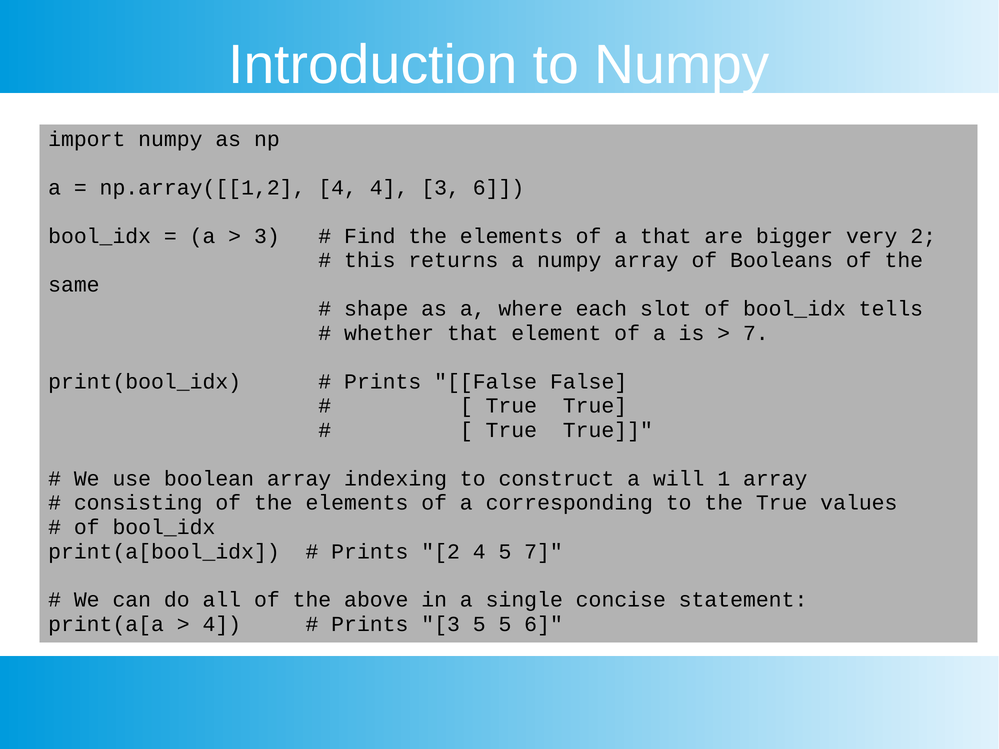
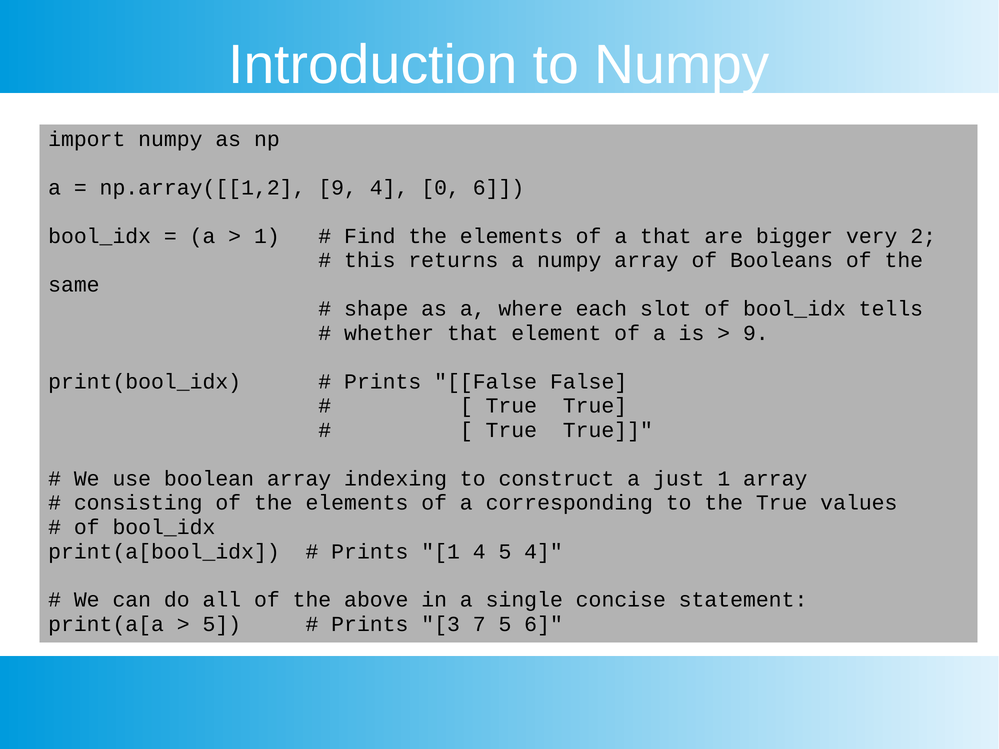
np.array([[1,2 4: 4 -> 9 (338, 188)
4 3: 3 -> 0 (441, 188)
3: 3 -> 1 (267, 236)
7: 7 -> 9 (756, 333)
will: will -> just (679, 479)
Prints 2: 2 -> 1 (441, 552)
5 7: 7 -> 4 (544, 552)
4: 4 -> 5 (222, 624)
3 5: 5 -> 7 (479, 624)
